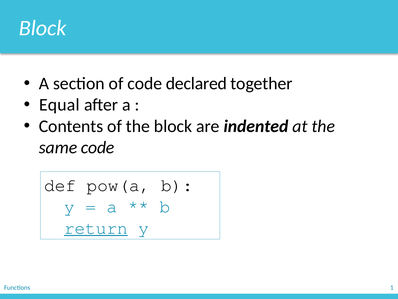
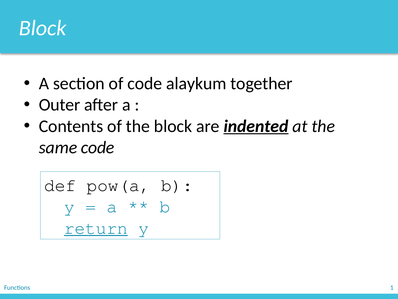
declared: declared -> alaykum (196, 83)
Equal: Equal -> Outer (60, 105)
indented underline: none -> present (256, 126)
